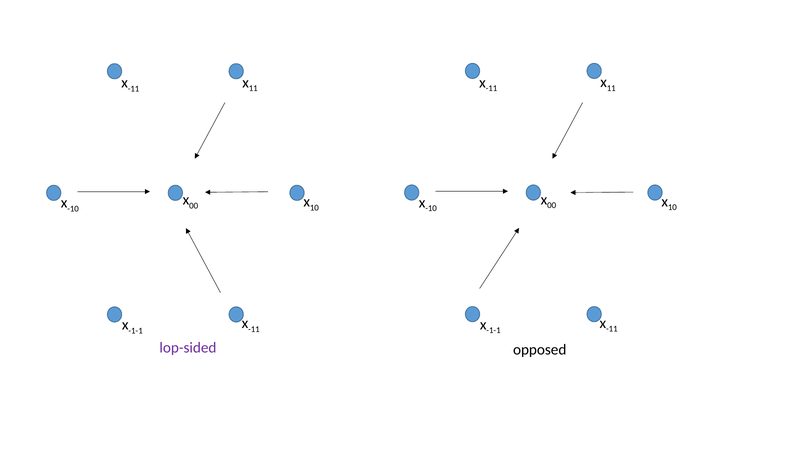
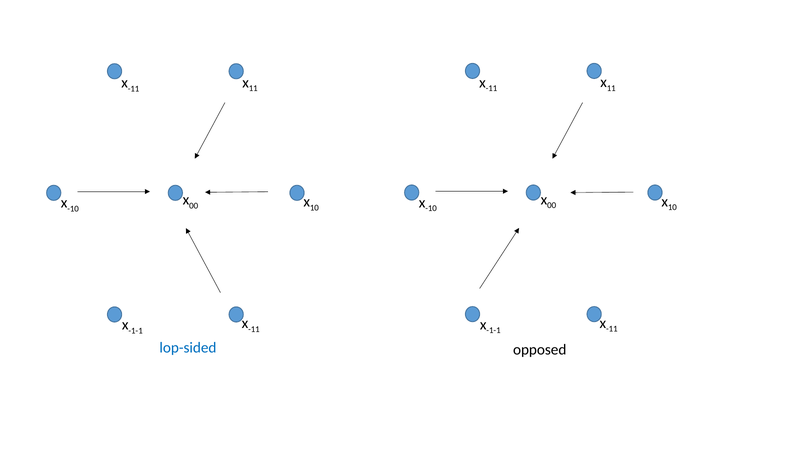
lop-sided colour: purple -> blue (188, 348)
